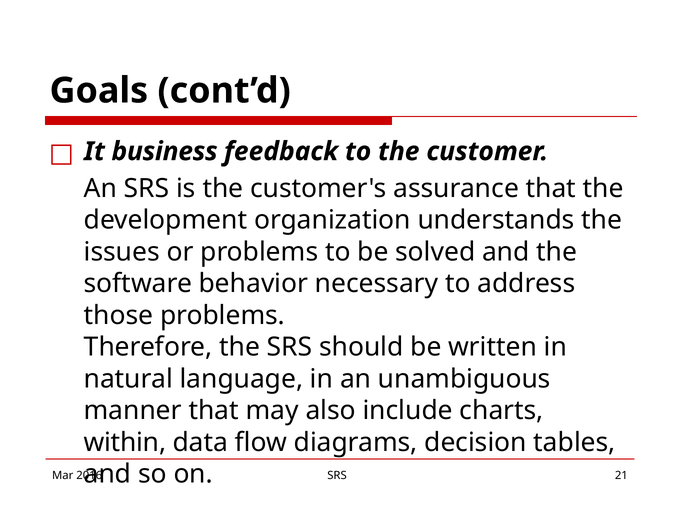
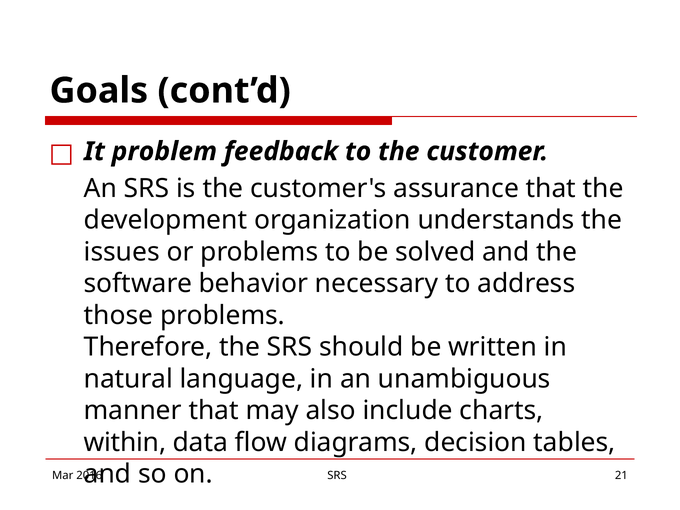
business: business -> problem (164, 151)
